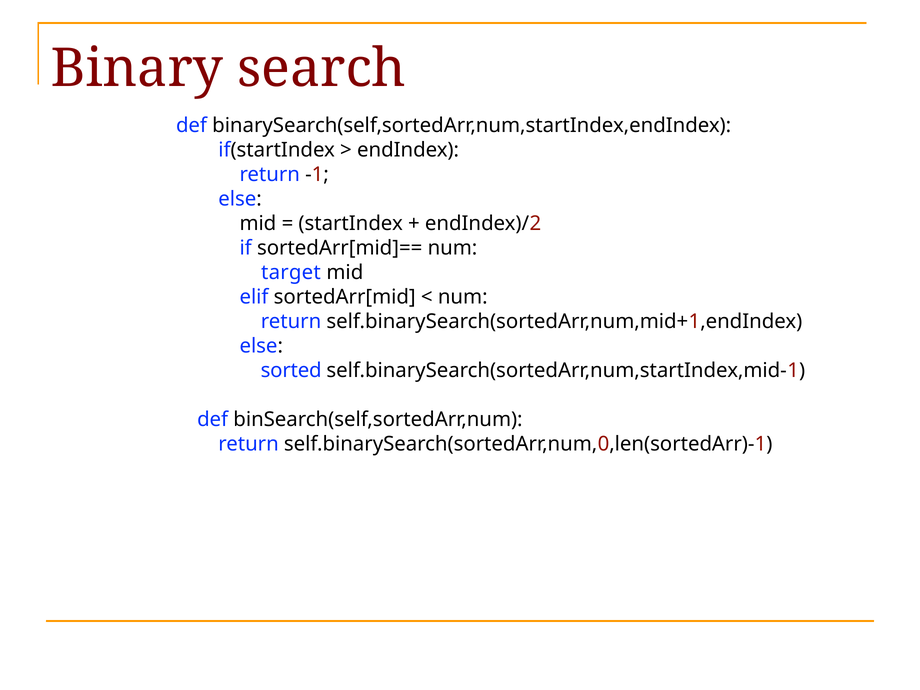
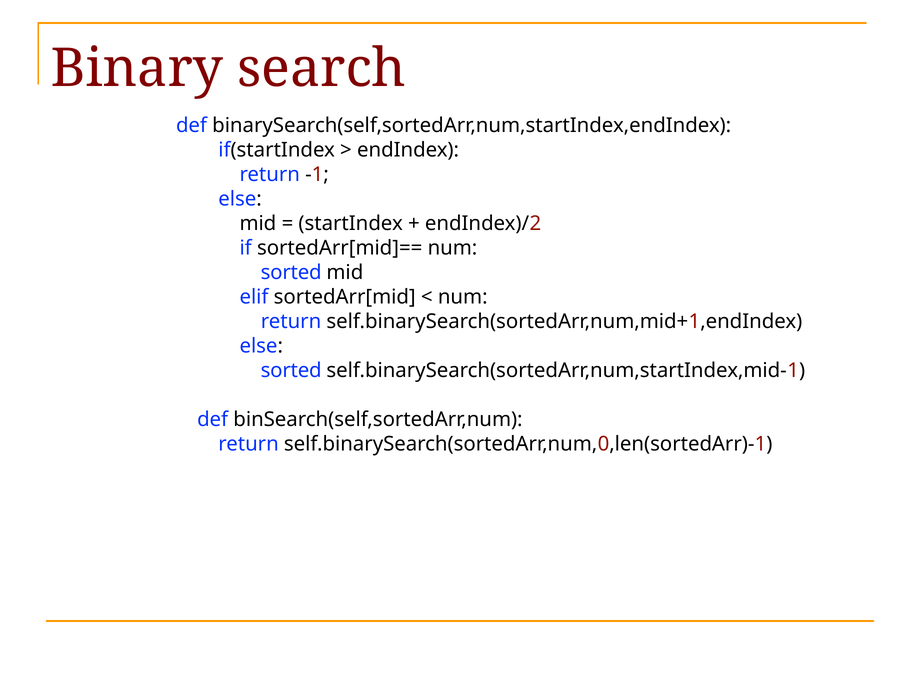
target: target -> sorted (291, 272)
